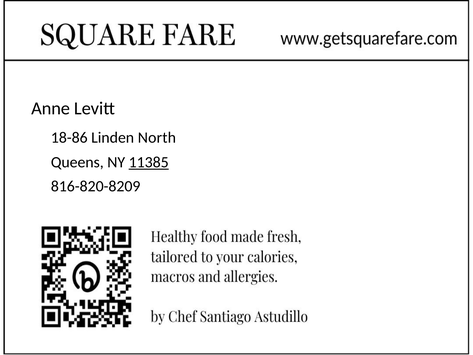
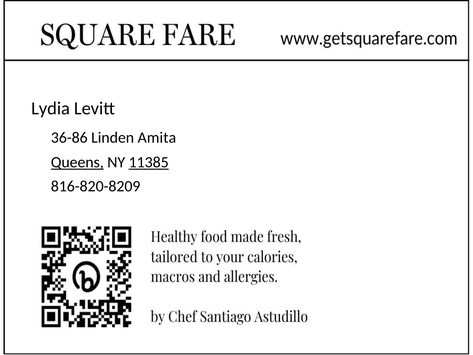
Anne: Anne -> Lydia (51, 108)
18-86: 18-86 -> 36-86 (69, 138)
North: North -> Amita (157, 138)
Queens underline: none -> present (77, 162)
